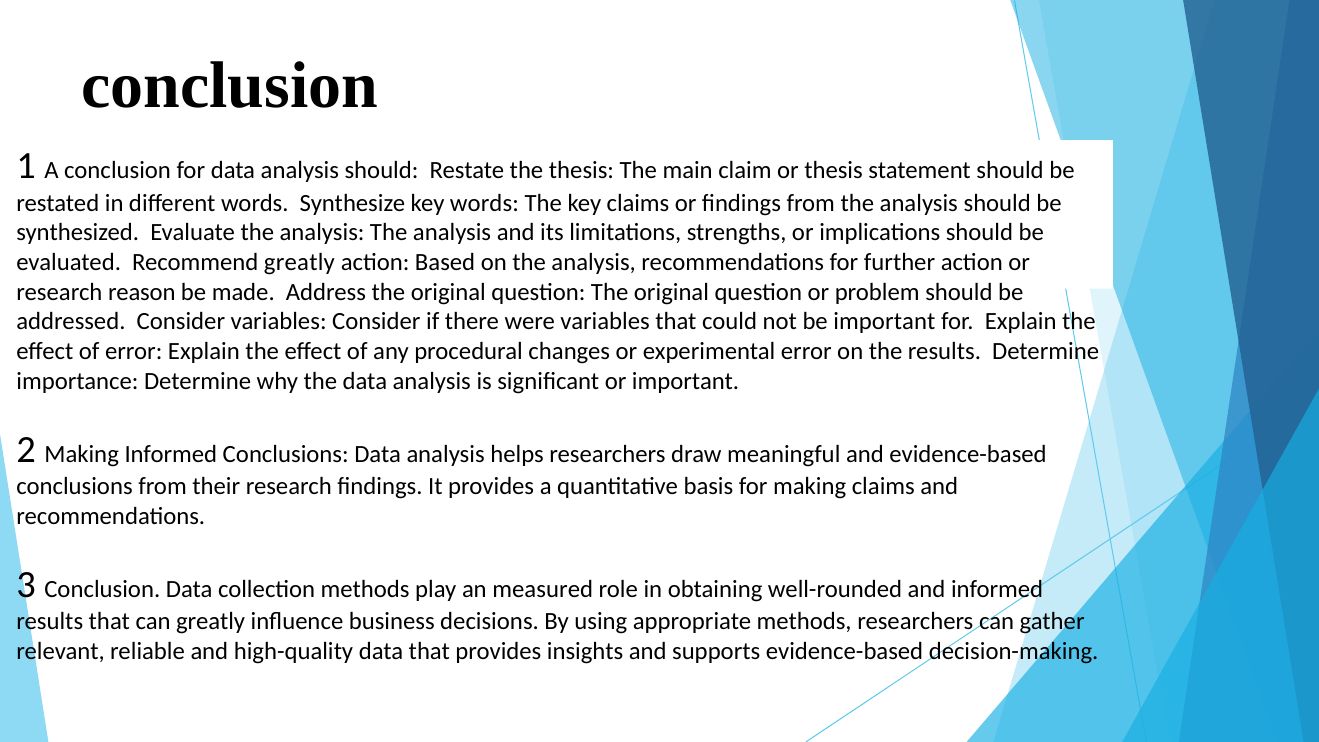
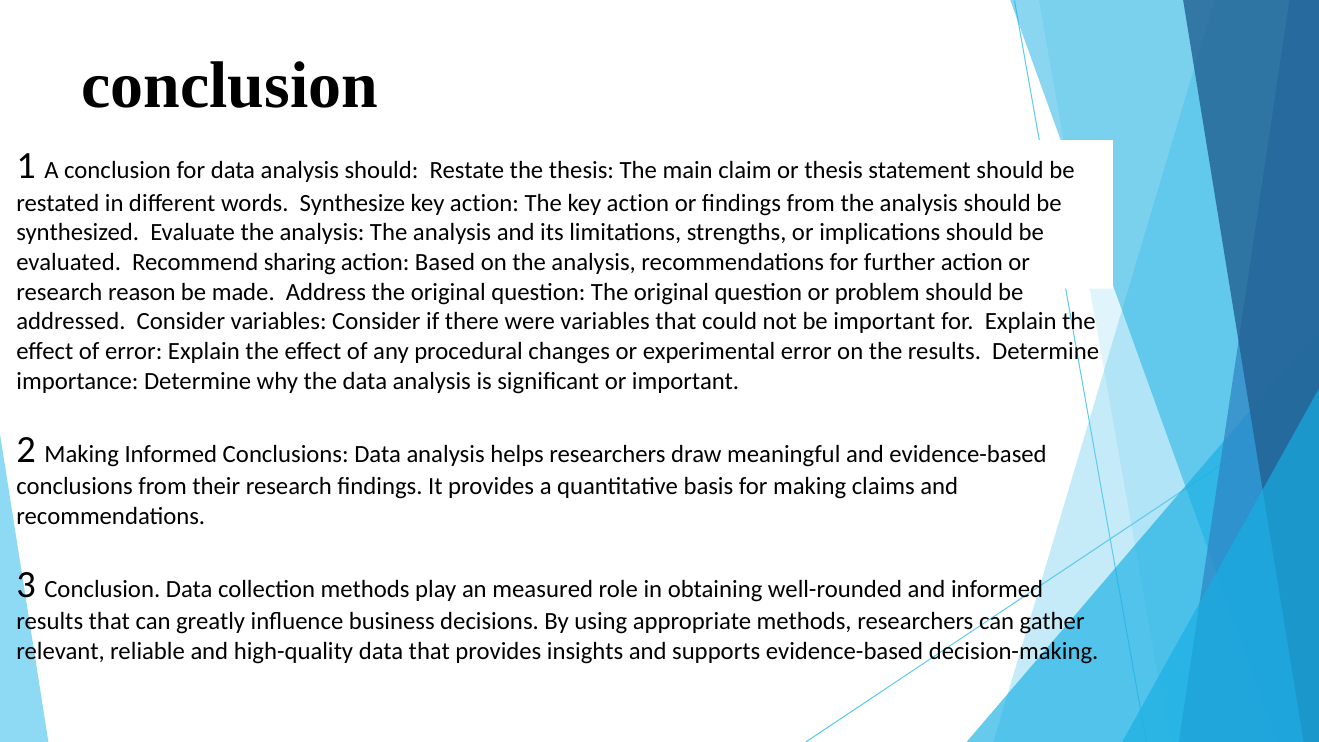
Synthesize key words: words -> action (484, 203)
The key claims: claims -> action (638, 203)
Recommend greatly: greatly -> sharing (300, 262)
